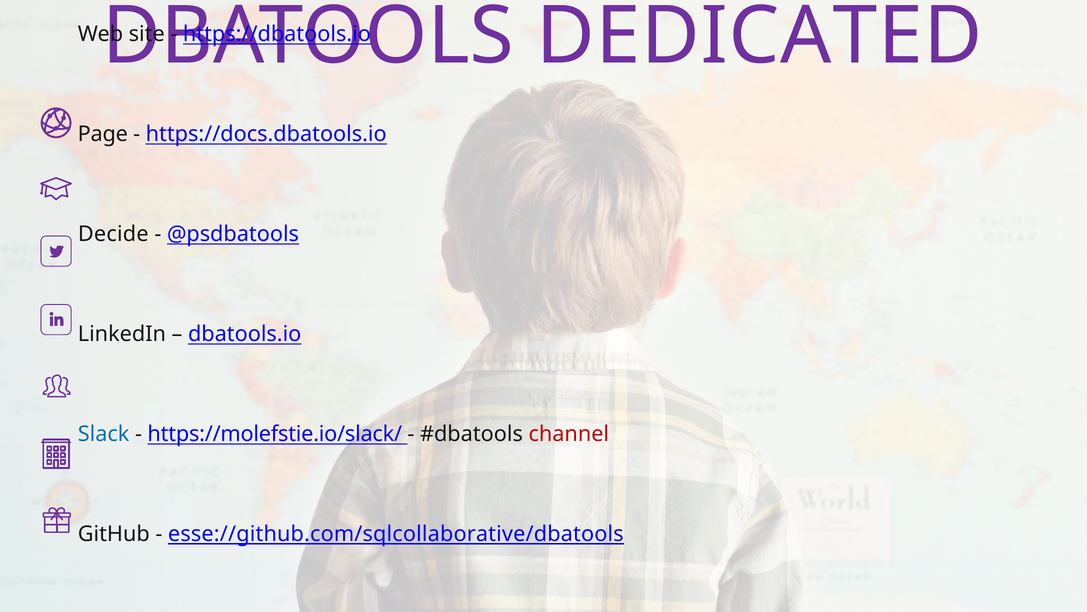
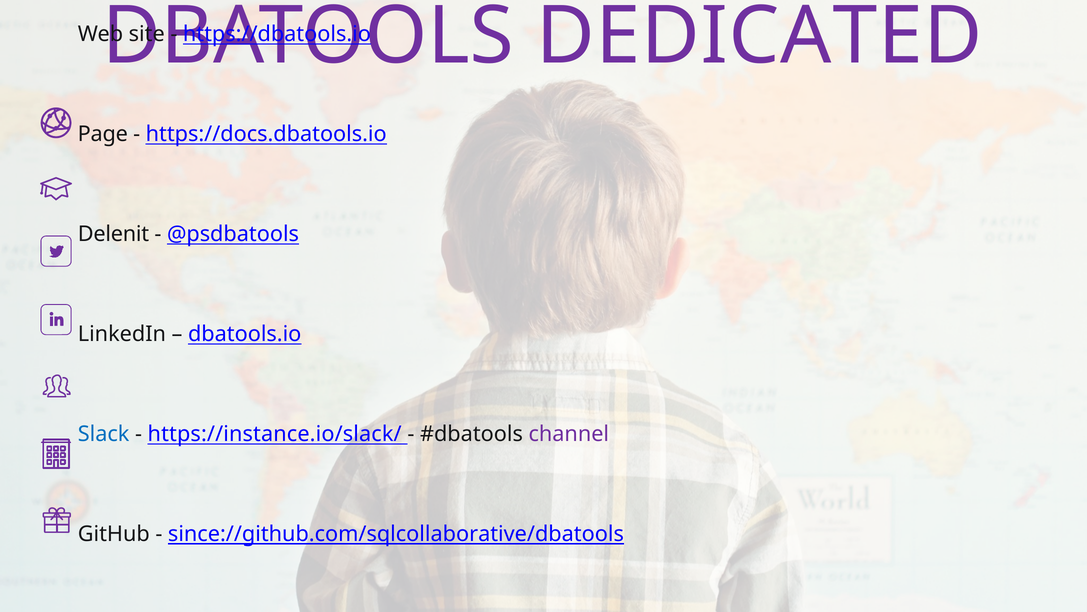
Decide: Decide -> Delenit (113, 234)
https://molefstie.io/slack/: https://molefstie.io/slack/ -> https://instance.io/slack/ (275, 434)
channel colour: red -> purple (569, 434)
esse://github.com/sqlcollaborative/dbatools: esse://github.com/sqlcollaborative/dbatools -> since://github.com/sqlcollaborative/dbatools (396, 533)
